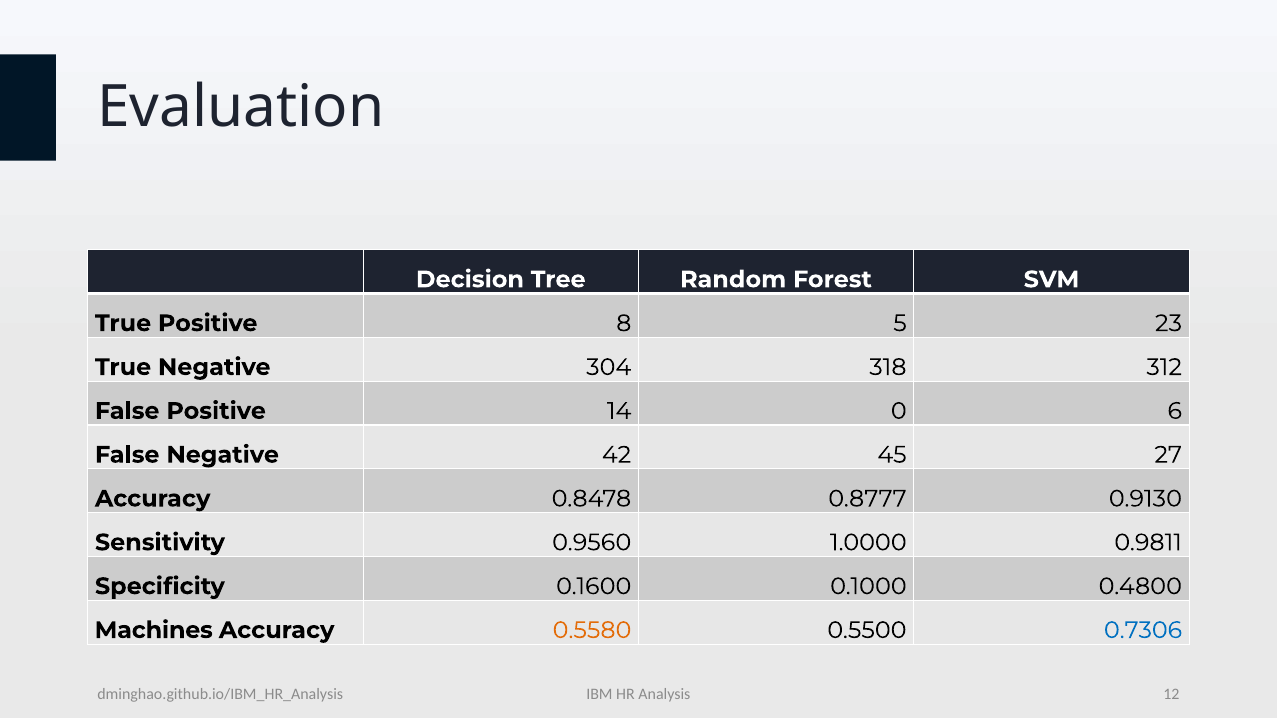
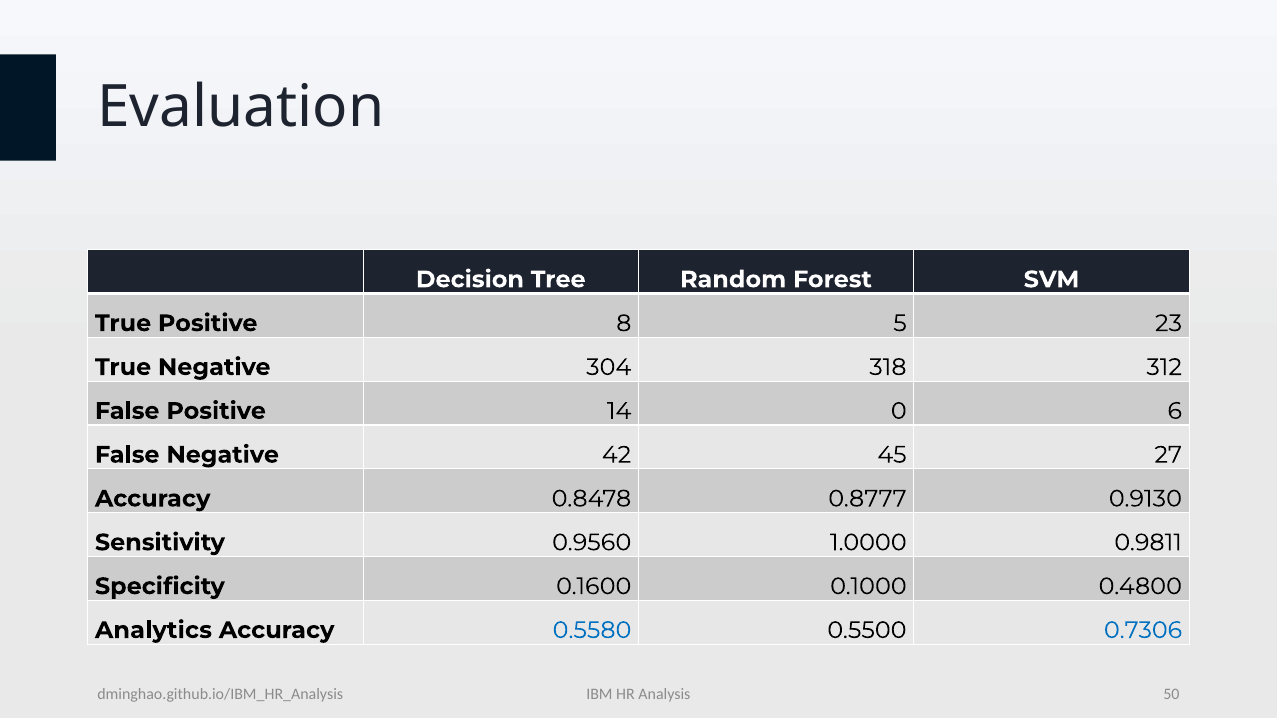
Machines: Machines -> Analytics (153, 630)
0.5580 colour: orange -> blue (592, 630)
12: 12 -> 50 (1172, 695)
